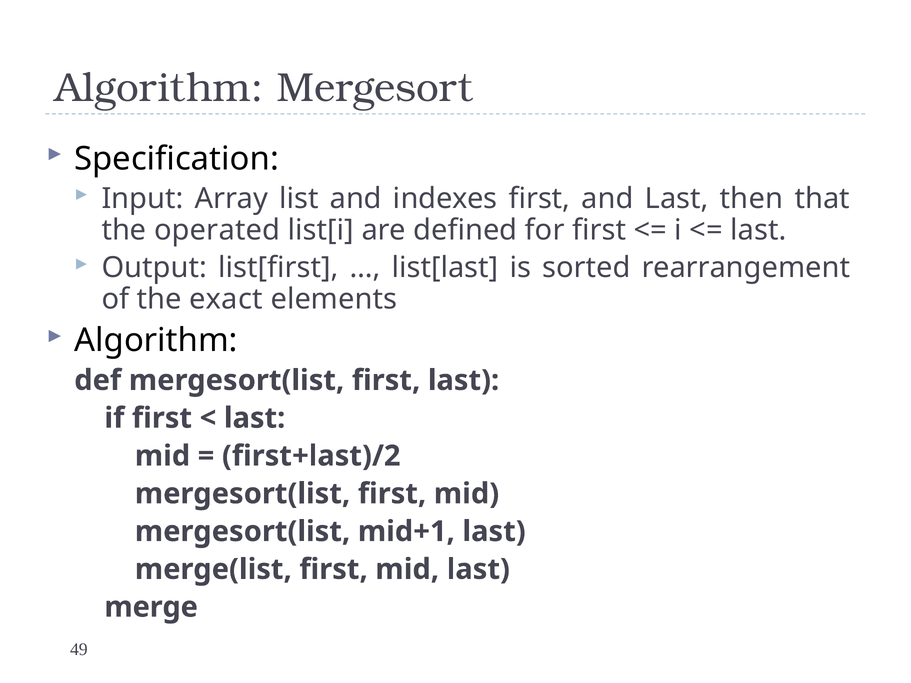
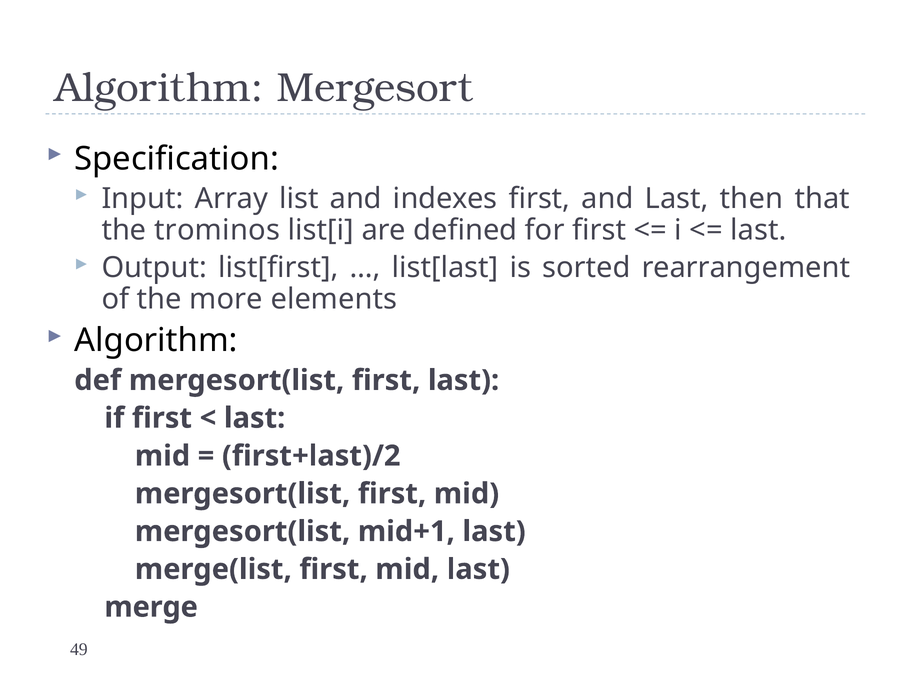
operated: operated -> trominos (217, 230)
exact: exact -> more (226, 299)
